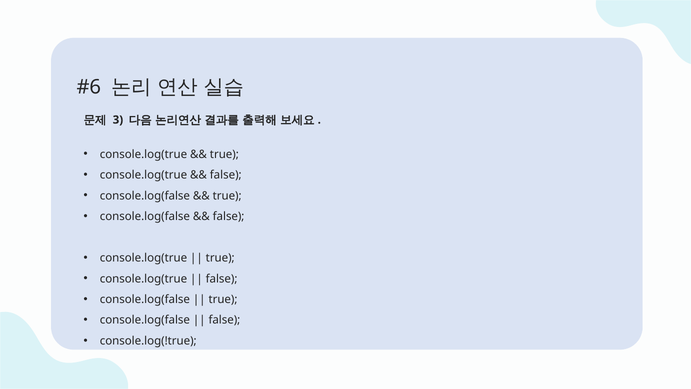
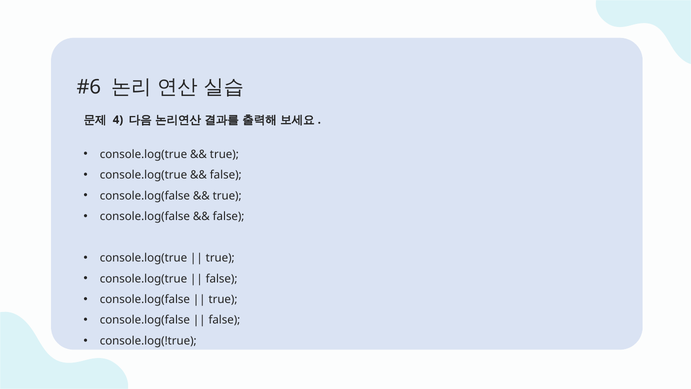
3: 3 -> 4 (118, 120)
